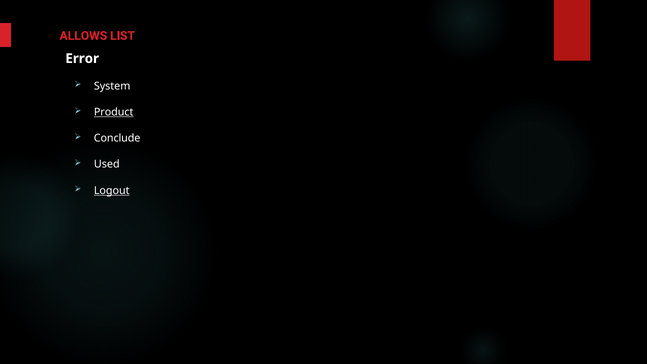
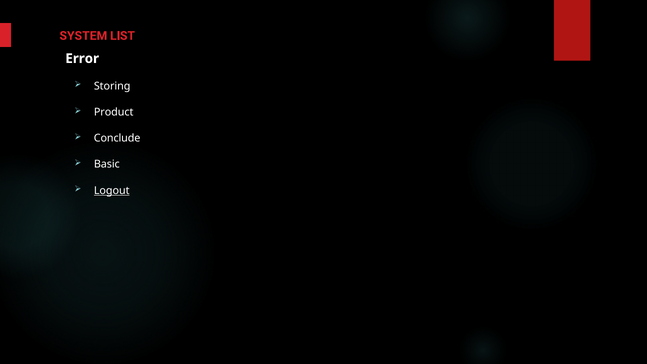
ALLOWS: ALLOWS -> SYSTEM (83, 36)
System: System -> Storing (112, 86)
Product underline: present -> none (114, 112)
Used: Used -> Basic (107, 164)
